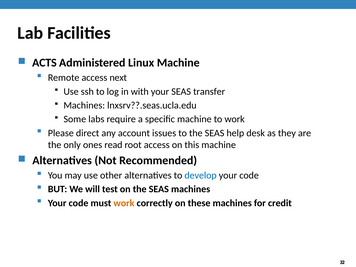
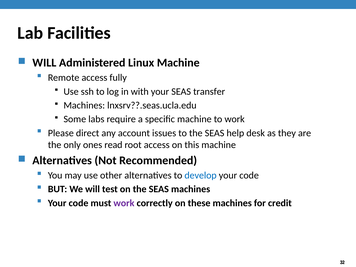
ACTS: ACTS -> WILL (44, 63)
next: next -> fully (118, 78)
work colour: orange -> purple (124, 203)
